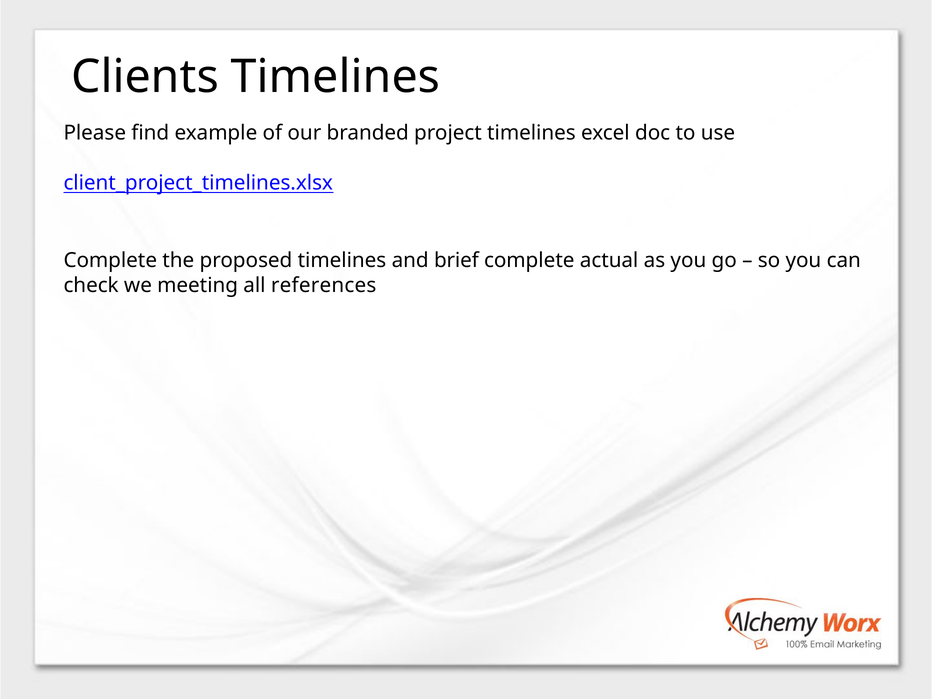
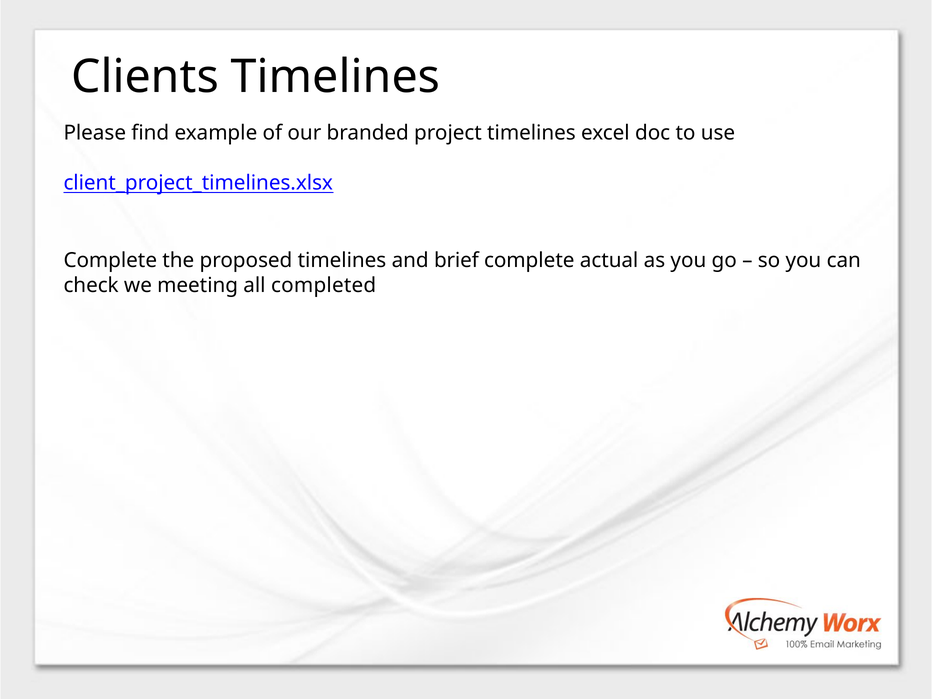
references: references -> completed (324, 285)
